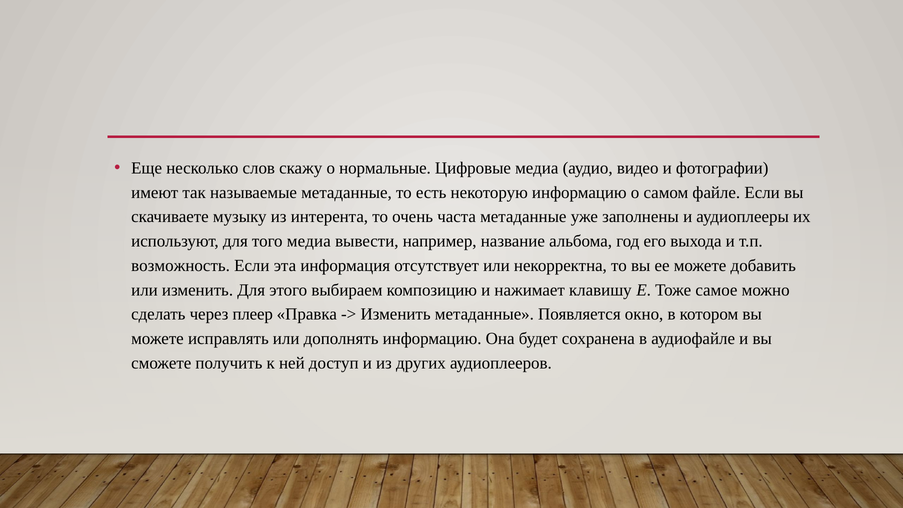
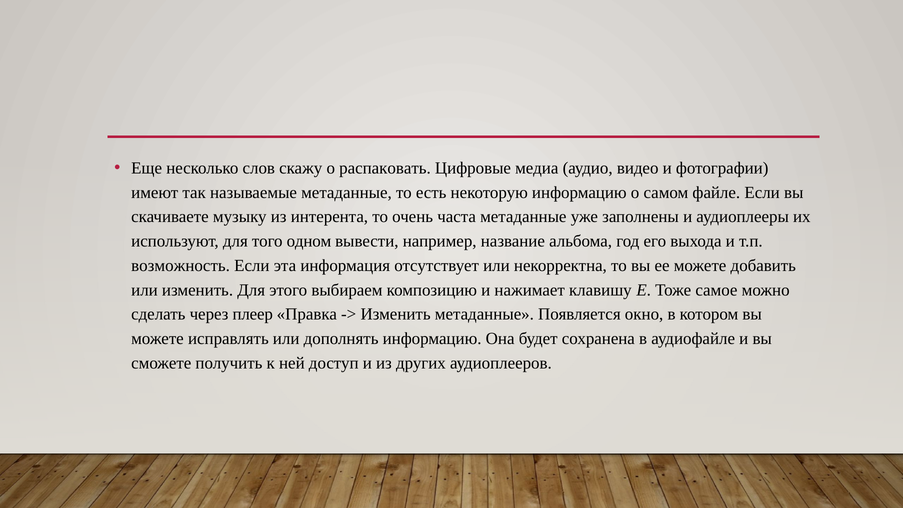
нормальные: нормальные -> распаковать (385, 168)
того медиа: медиа -> одном (309, 241)
